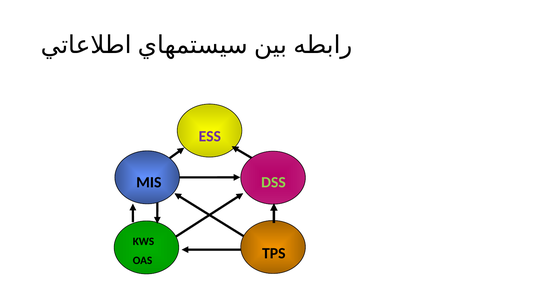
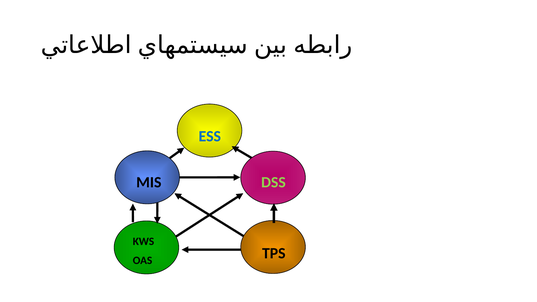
ESS colour: purple -> blue (210, 136)
